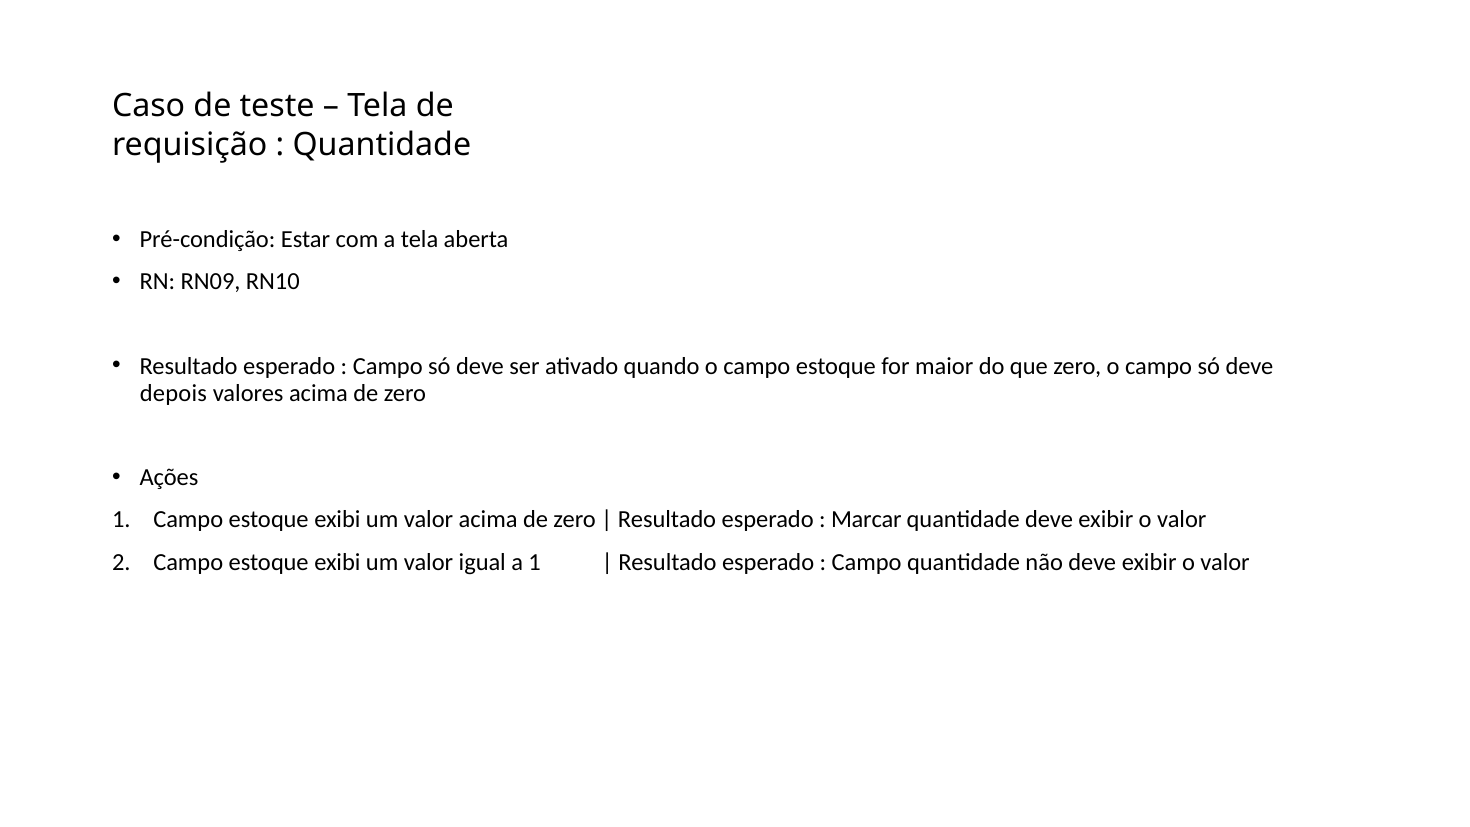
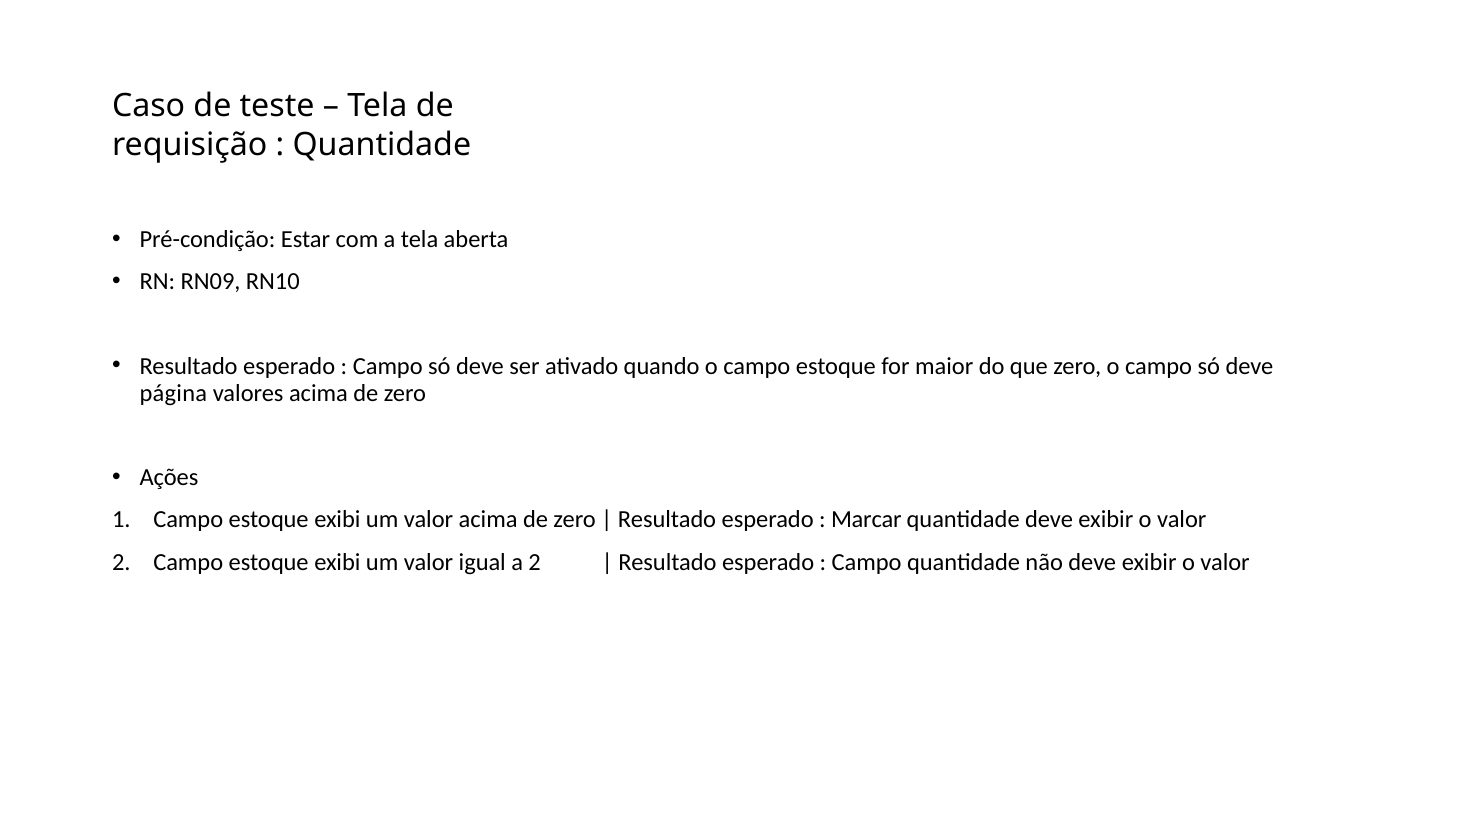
depois: depois -> página (173, 393)
a 1: 1 -> 2 (535, 562)
